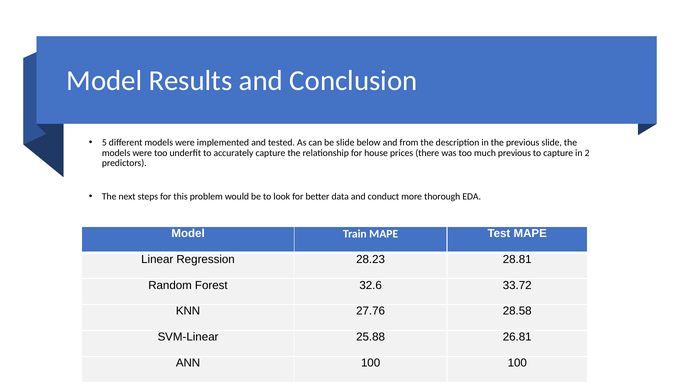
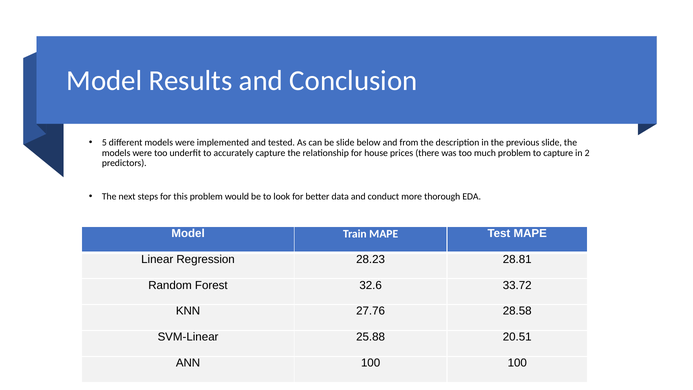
much previous: previous -> problem (514, 153)
26.81: 26.81 -> 20.51 (517, 337)
